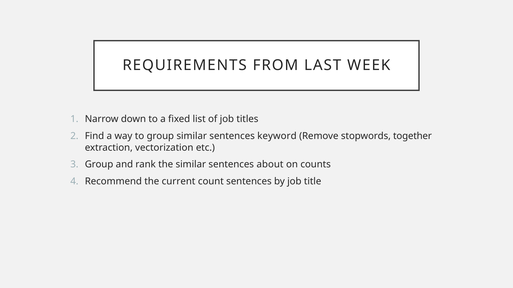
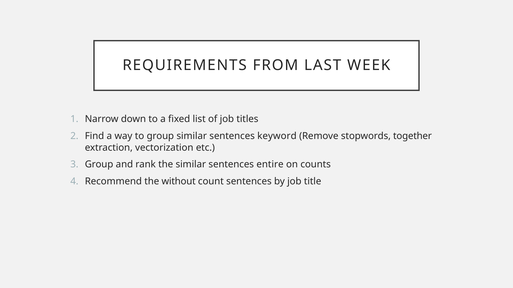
about: about -> entire (270, 165)
current: current -> without (179, 182)
